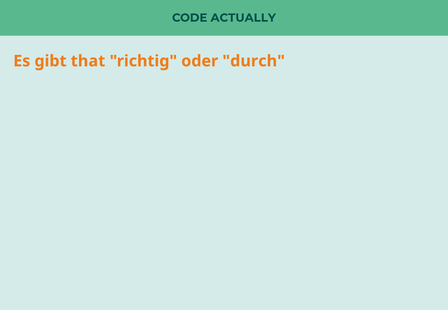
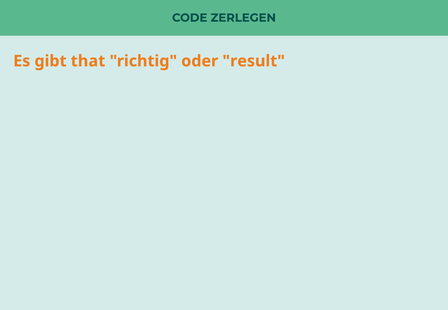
ACTUALLY: ACTUALLY -> ZERLEGEN (243, 18)
durch: durch -> result (254, 61)
